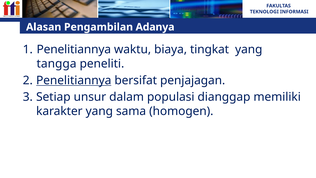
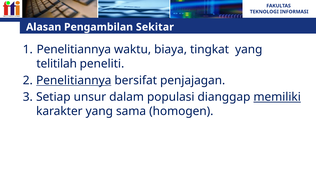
Adanya: Adanya -> Sekitar (155, 27)
tangga: tangga -> telitilah (57, 64)
memiliki underline: none -> present (277, 97)
